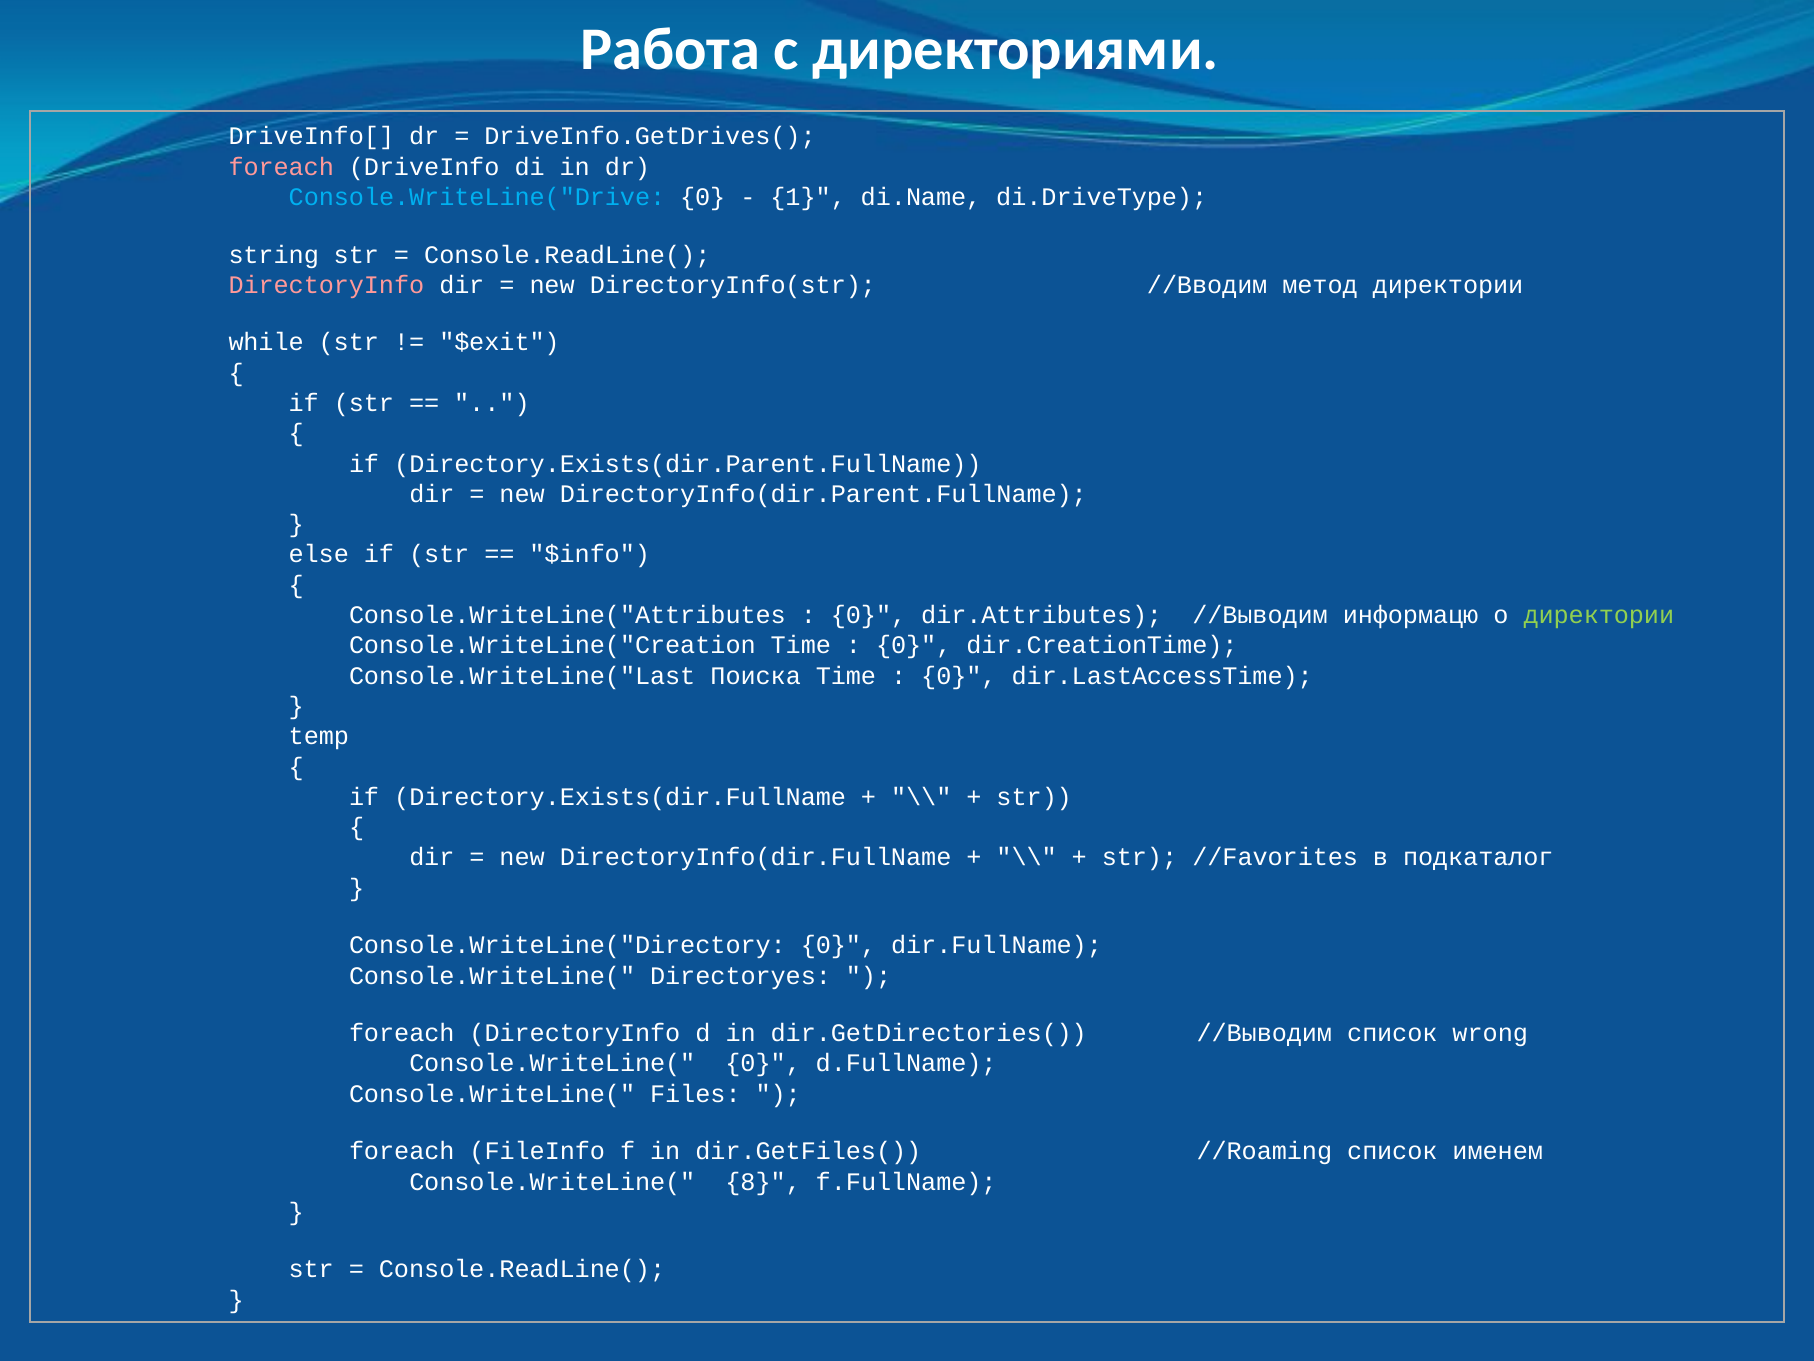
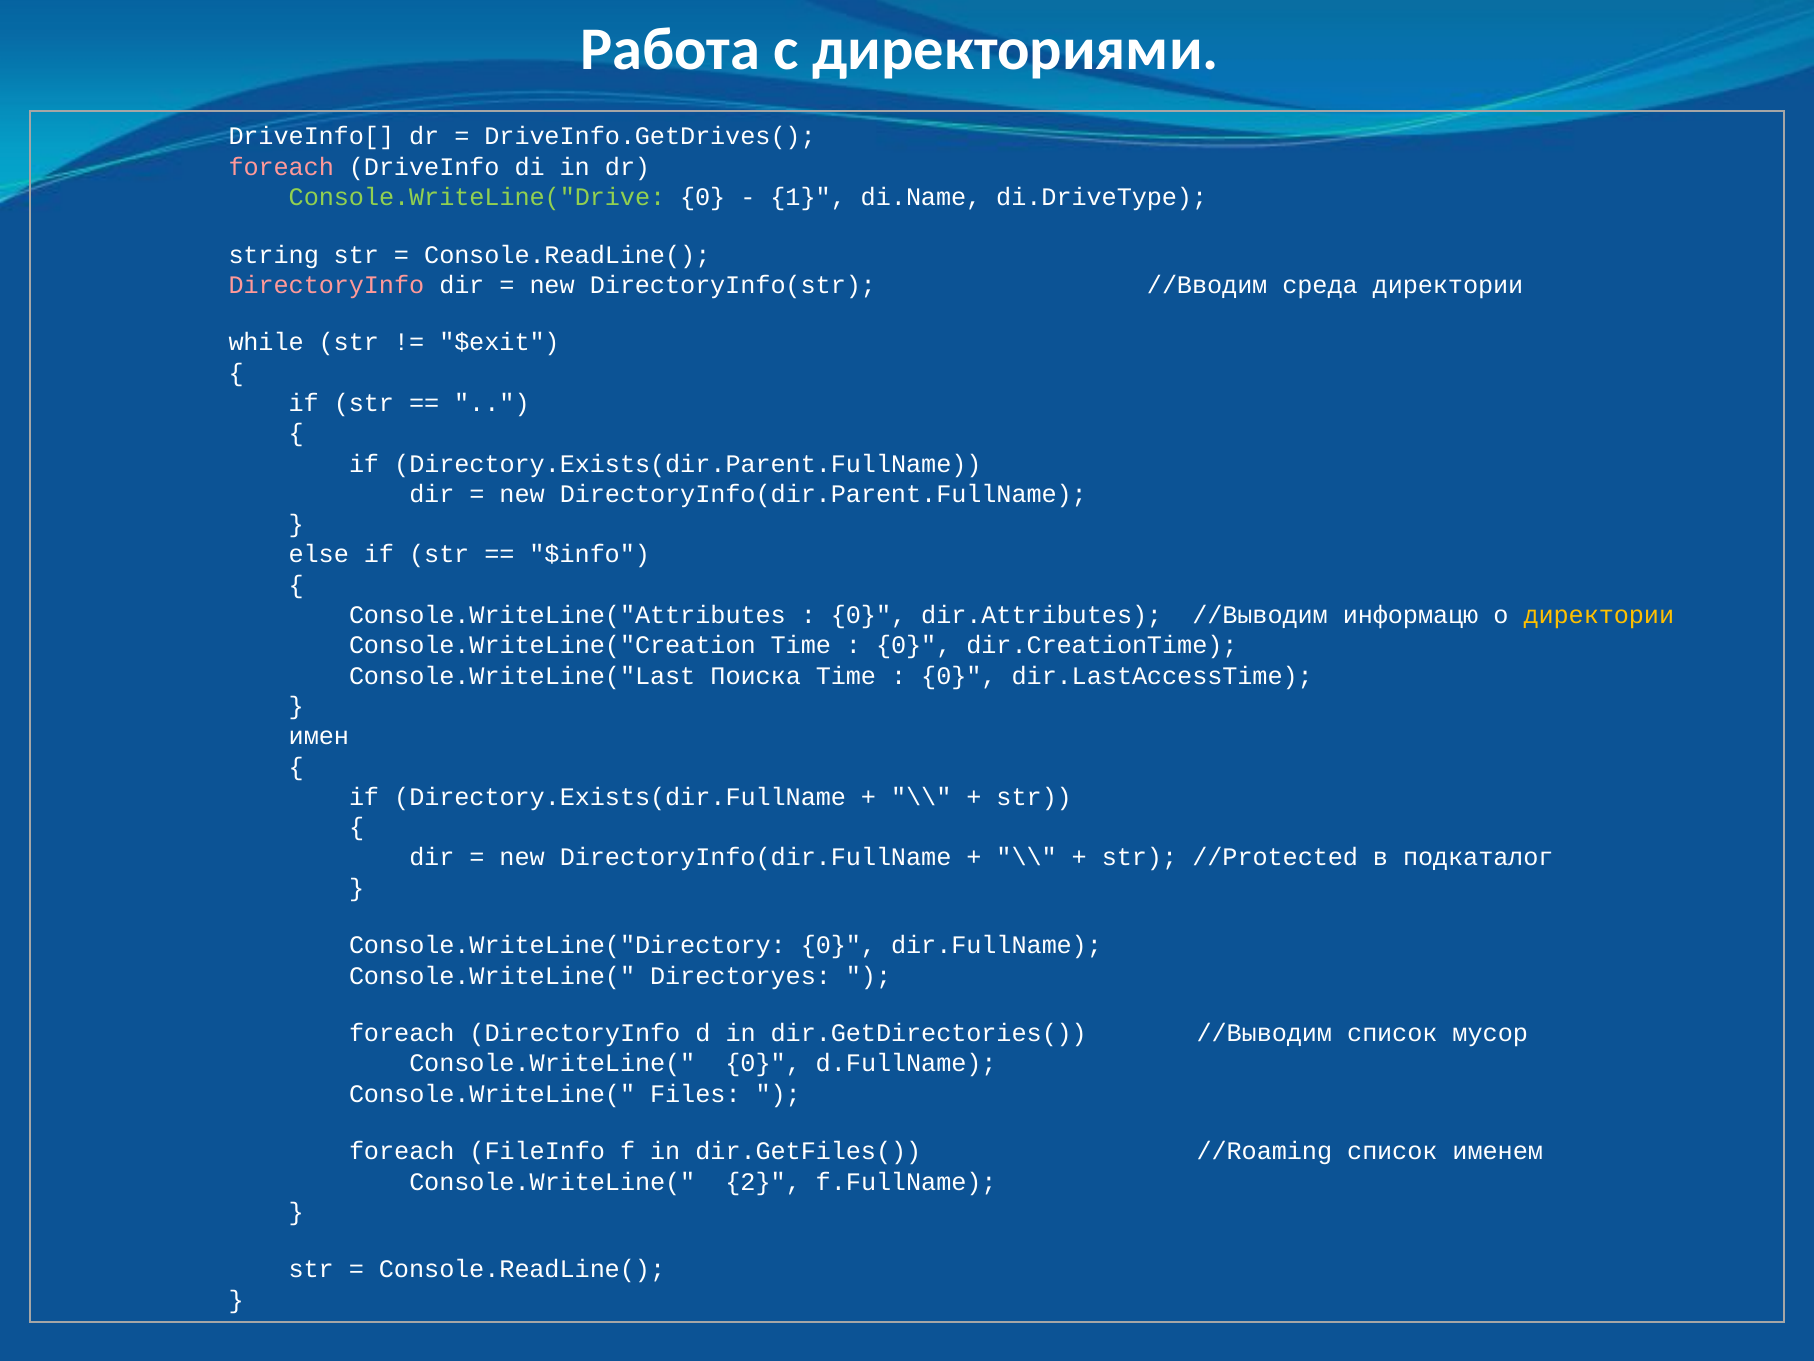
Console.WriteLine("Drive colour: light blue -> light green (477, 197)
метод: метод -> среда (1320, 285)
директории colour: light green -> yellow (1599, 615)
temp: temp -> имен (319, 736)
//Favorites: //Favorites -> //Protected (1275, 857)
wrong: wrong -> мусор (1490, 1033)
8: 8 -> 2 (763, 1181)
